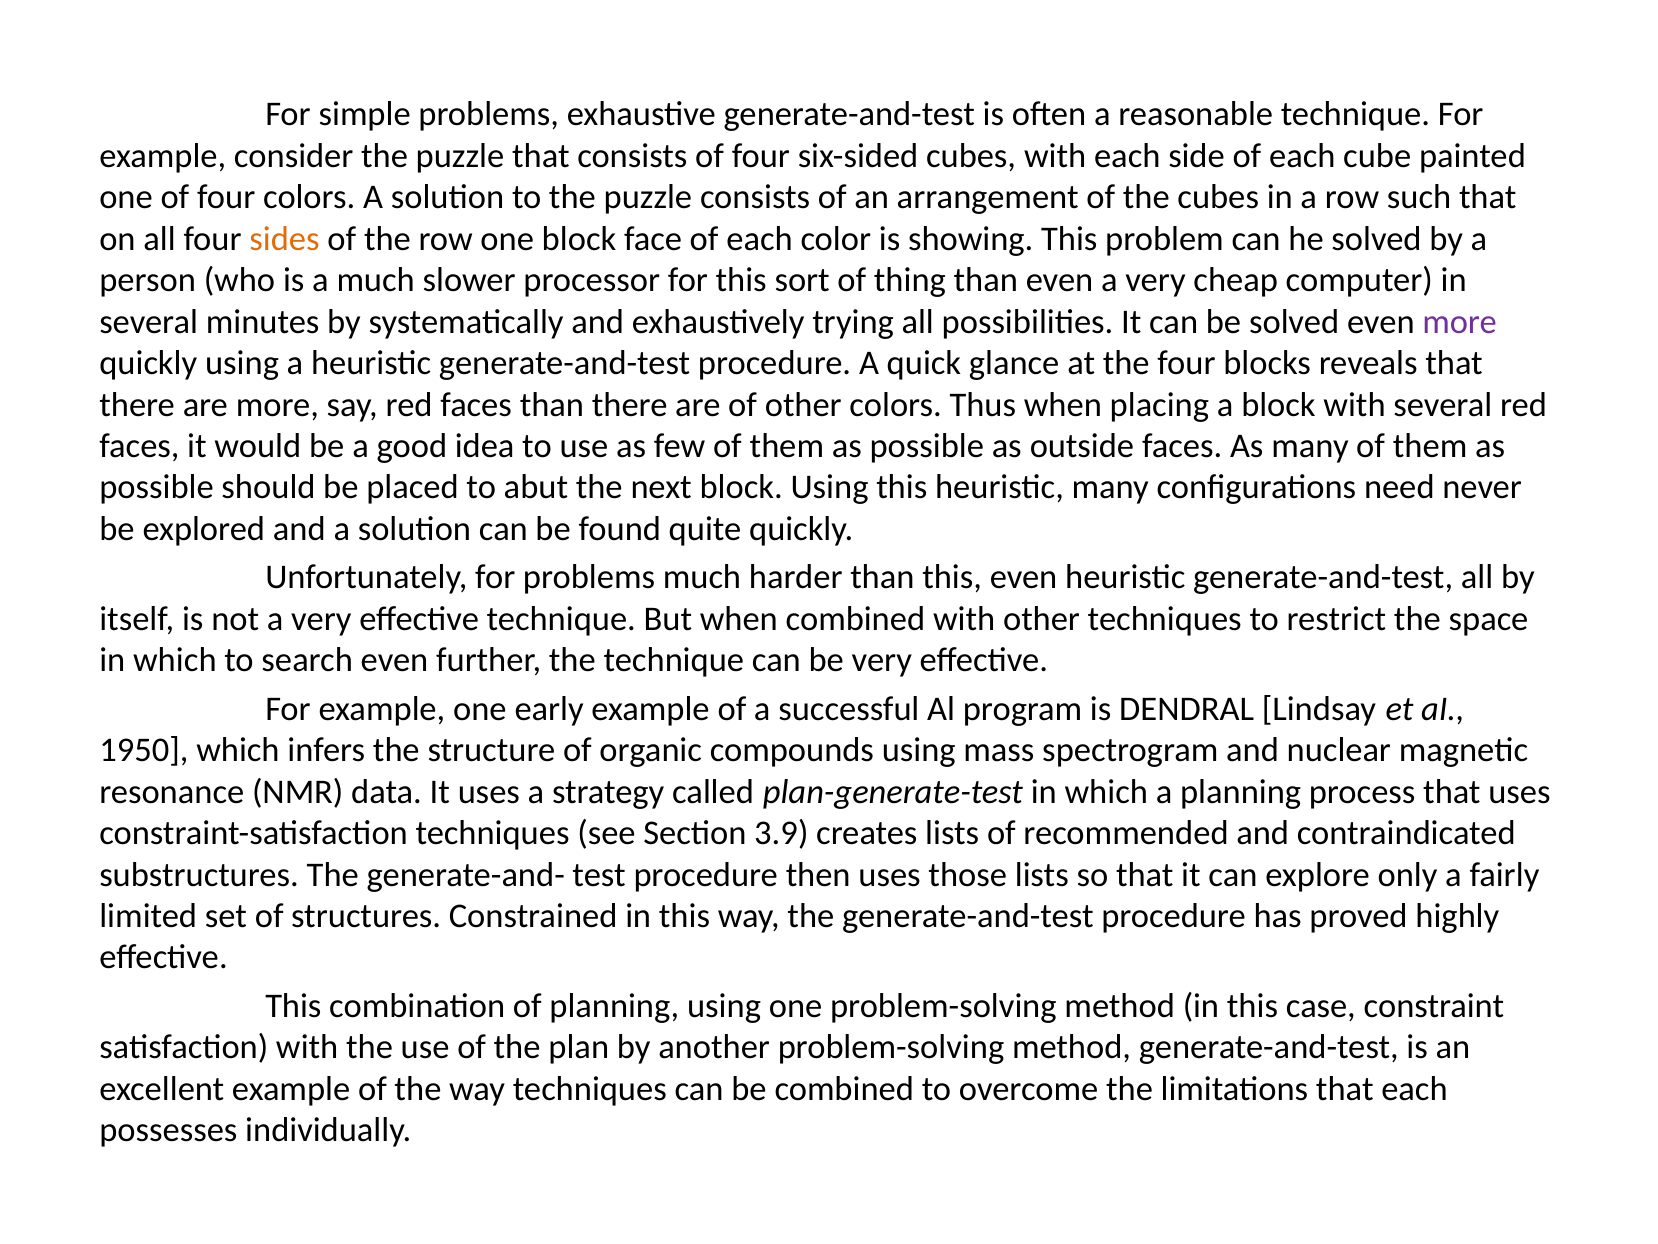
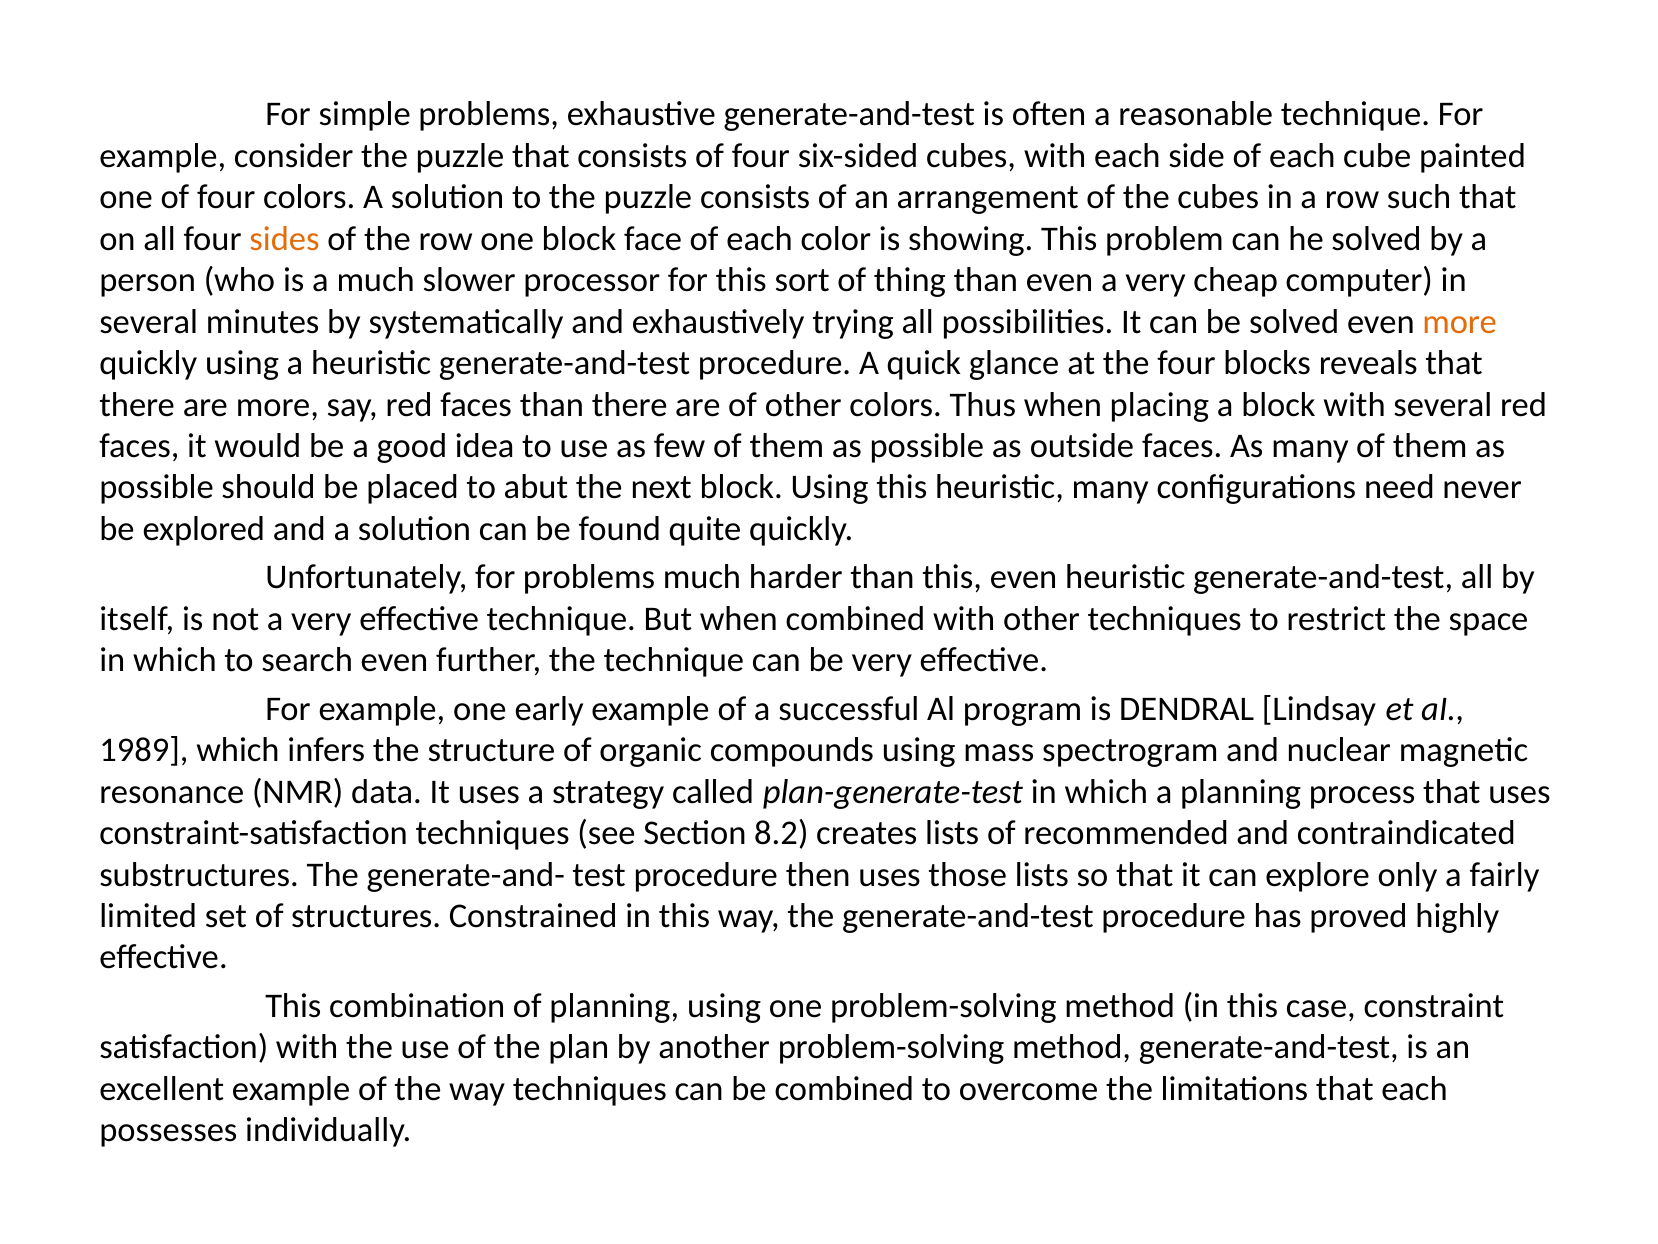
more colour: purple -> orange (1460, 322)
1950: 1950 -> 1989 (144, 750)
3.9: 3.9 -> 8.2 (781, 833)
